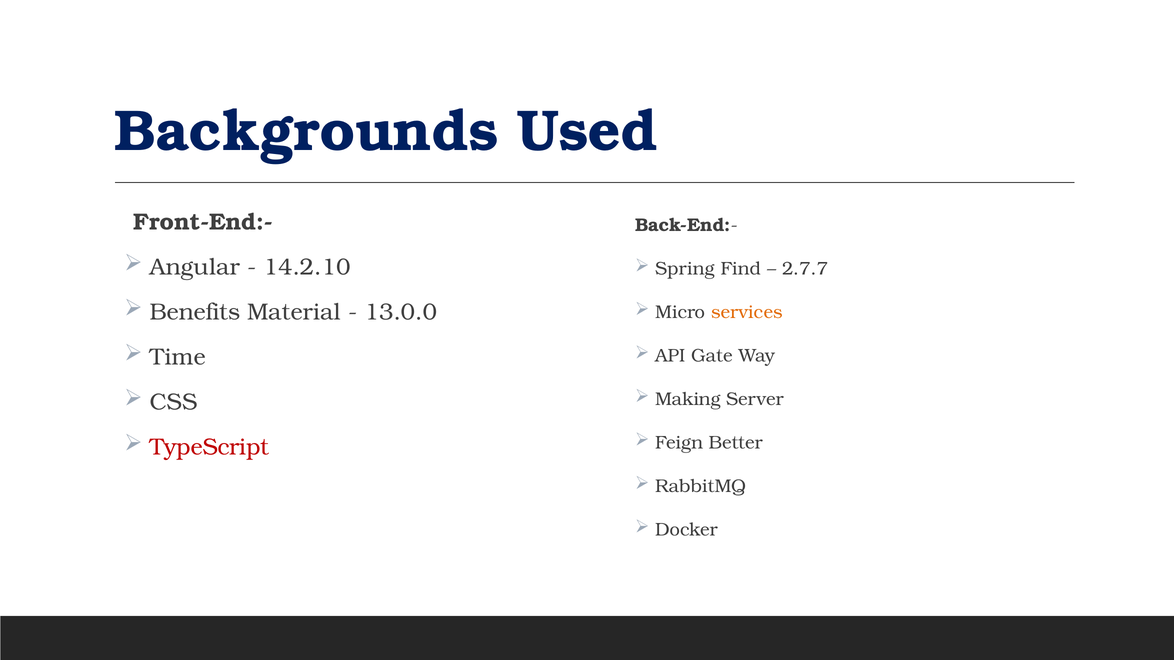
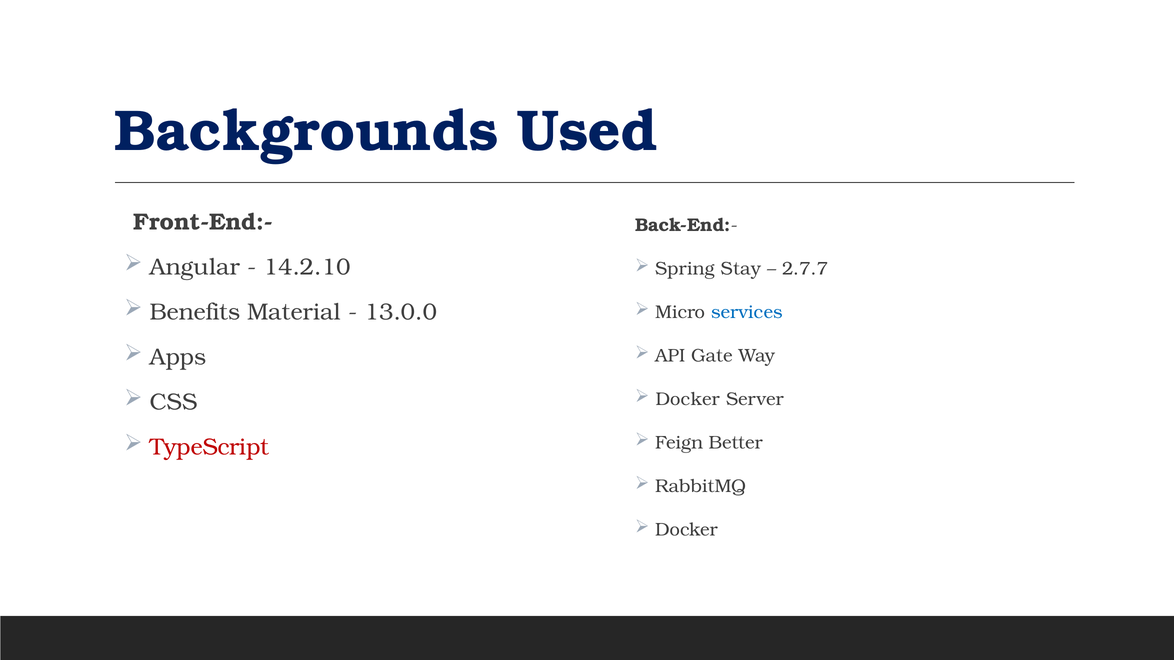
Find: Find -> Stay (741, 269)
services colour: orange -> blue (747, 312)
Time: Time -> Apps (178, 357)
Making: Making -> Docker (688, 399)
